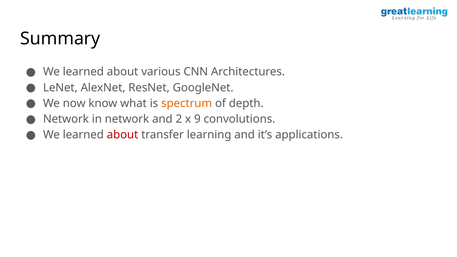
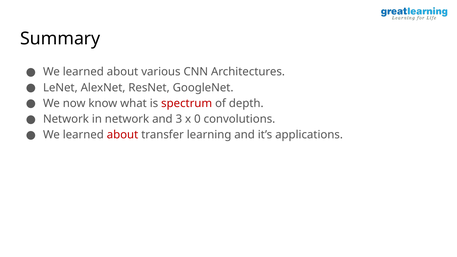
spectrum colour: orange -> red (187, 103)
2: 2 -> 3 (179, 119)
9: 9 -> 0 (197, 119)
